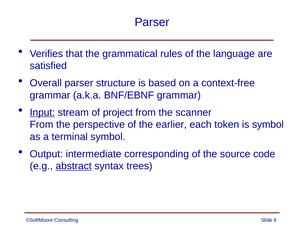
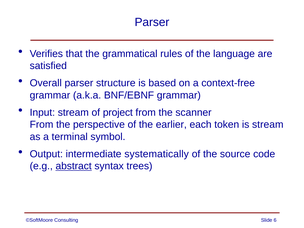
Input underline: present -> none (42, 112)
is symbol: symbol -> stream (268, 125)
corresponding: corresponding -> systematically (157, 154)
